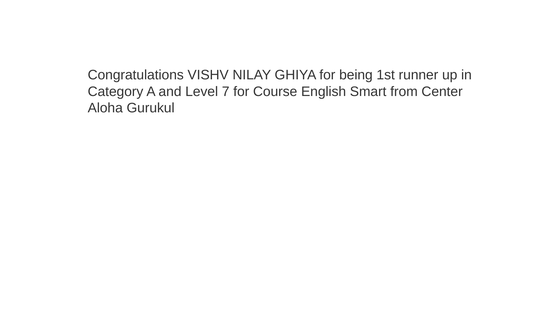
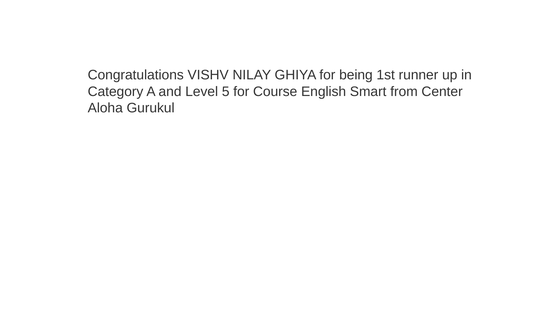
7: 7 -> 5 (226, 92)
